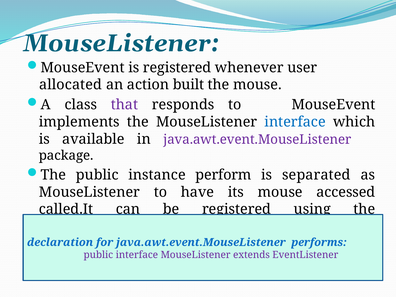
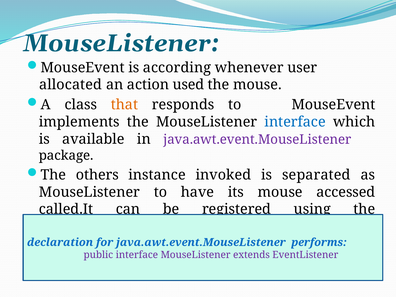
is registered: registered -> according (177, 68)
built: built -> used (188, 85)
that colour: purple -> orange (124, 105)
The public: public -> others (97, 175)
perform: perform -> invoked (223, 175)
